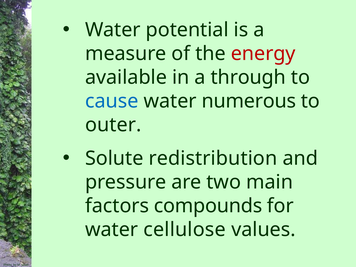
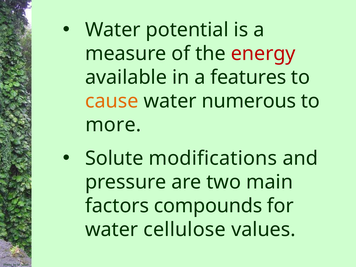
through: through -> features (248, 77)
cause colour: blue -> orange (112, 101)
outer: outer -> more (113, 125)
redistribution: redistribution -> modifications (213, 158)
